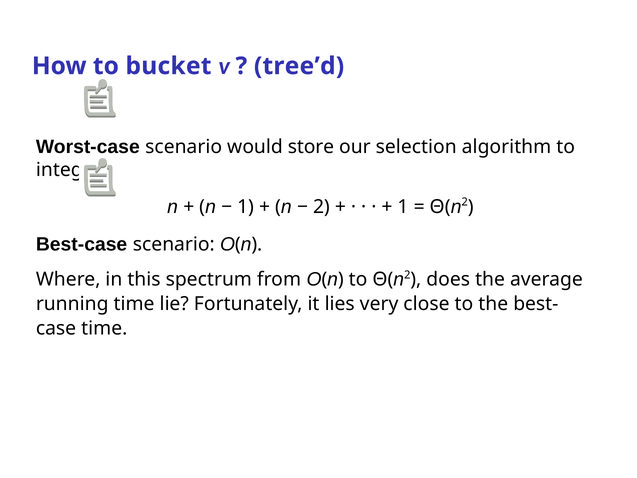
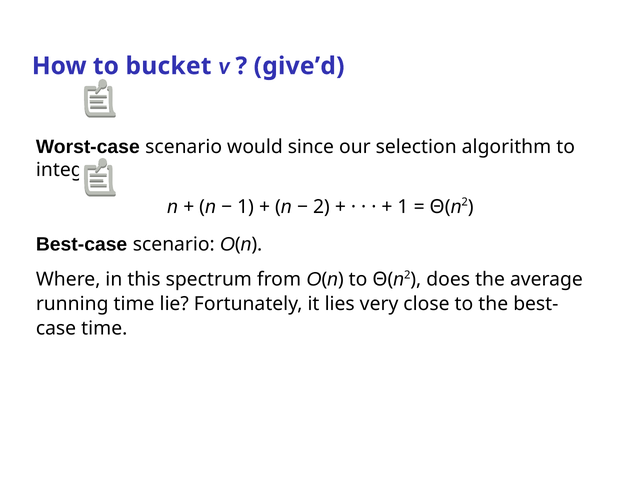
tree’d: tree’d -> give’d (299, 66)
store: store -> since (311, 147)
